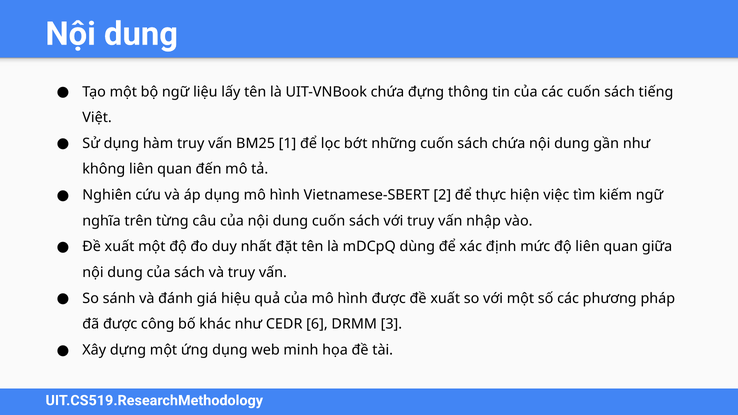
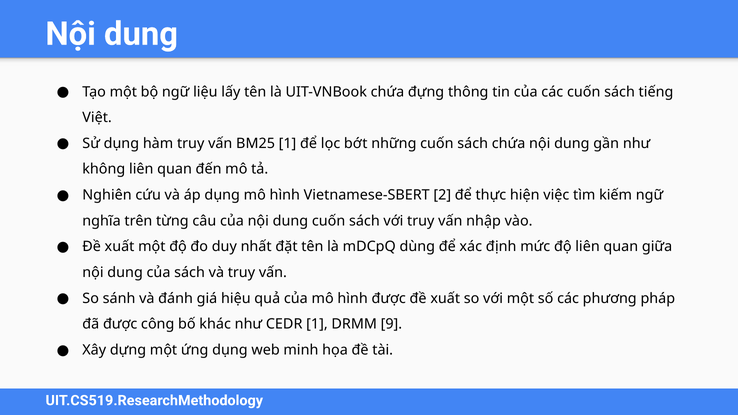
CEDR 6: 6 -> 1 (317, 324)
3: 3 -> 9 (391, 324)
